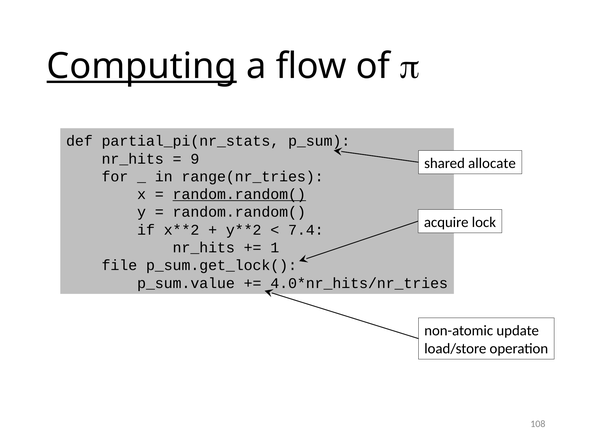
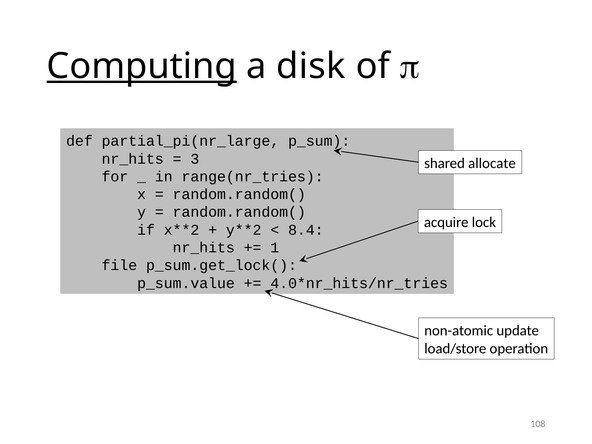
flow: flow -> disk (311, 66)
partial_pi(nr_stats: partial_pi(nr_stats -> partial_pi(nr_large (190, 141)
9: 9 -> 3 (195, 159)
random.random( underline: present -> none (239, 194)
7.4: 7.4 -> 8.4 (306, 230)
